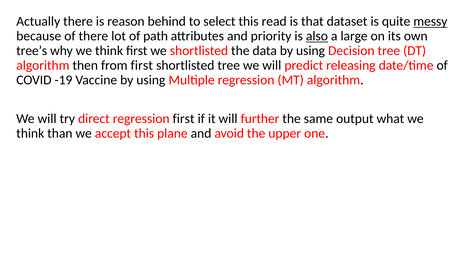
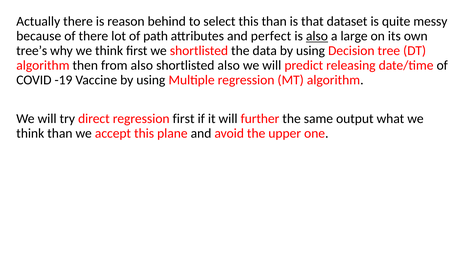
this read: read -> than (274, 21)
messy underline: present -> none (430, 21)
priority: priority -> perfect (271, 36)
from first: first -> also (142, 65)
shortlisted tree: tree -> also (229, 65)
